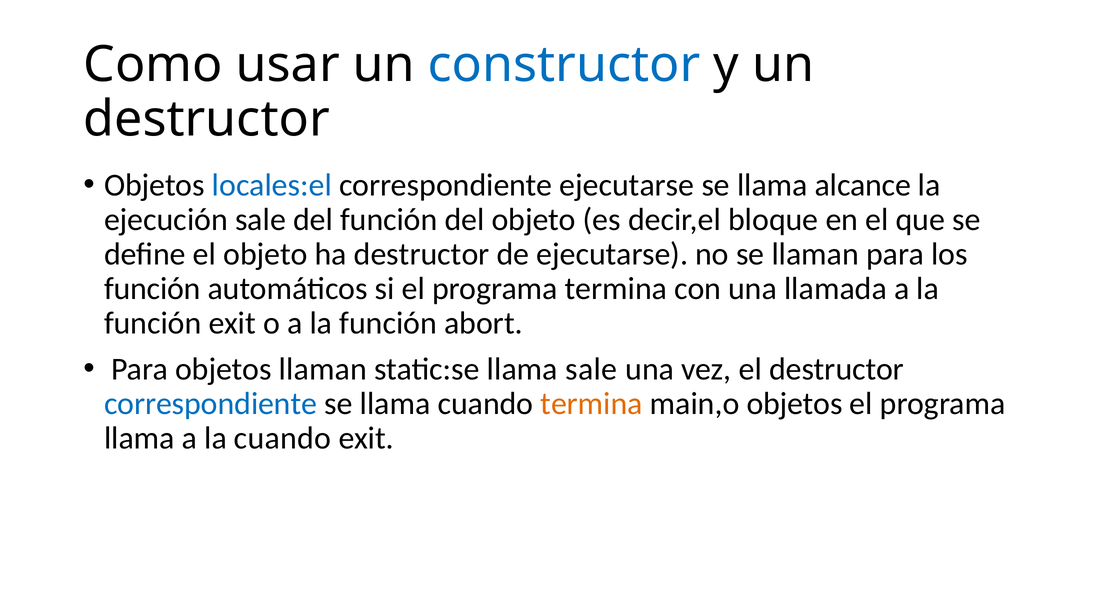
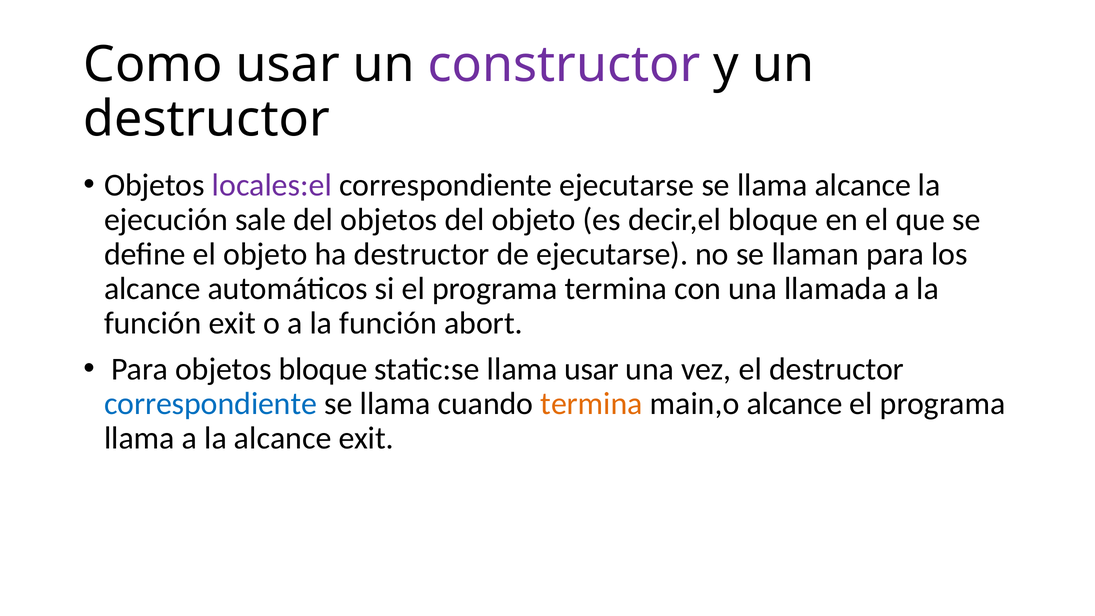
constructor colour: blue -> purple (564, 65)
locales:el colour: blue -> purple (272, 185)
del función: función -> objetos (389, 220)
función: función -> alcance (152, 289)
objetos llaman: llaman -> bloque (323, 369)
llama sale: sale -> usar (592, 369)
main,o objetos: objetos -> alcance (795, 404)
la cuando: cuando -> alcance (283, 438)
